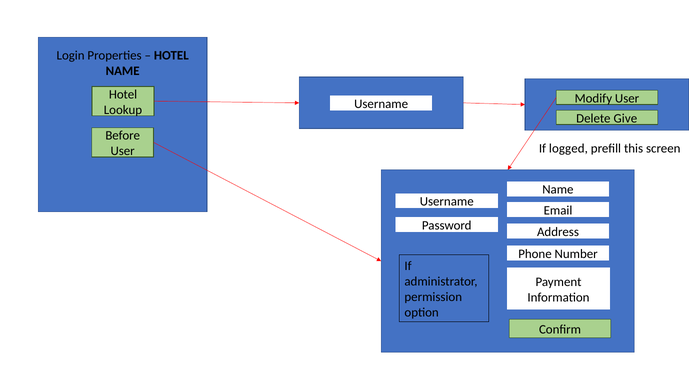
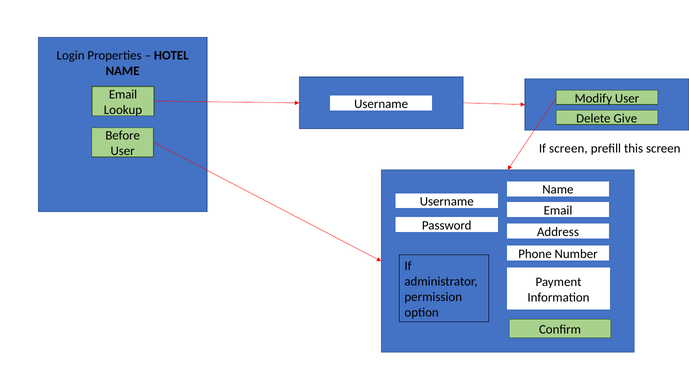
Hotel: Hotel -> Email (123, 94)
If logged: logged -> screen (568, 148)
